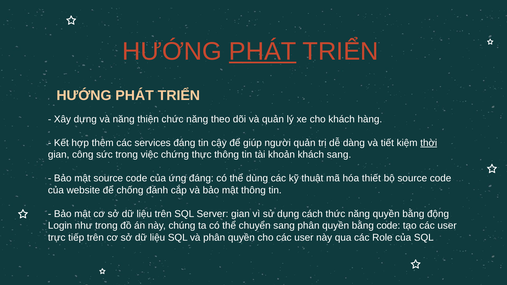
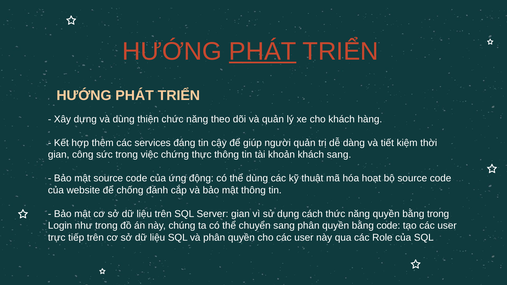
và năng: năng -> dùng (124, 119)
thời underline: present -> none (429, 143)
ứng đáng: đáng -> động (201, 178)
thiết: thiết -> hoạt (371, 178)
bằng động: động -> trong (438, 214)
